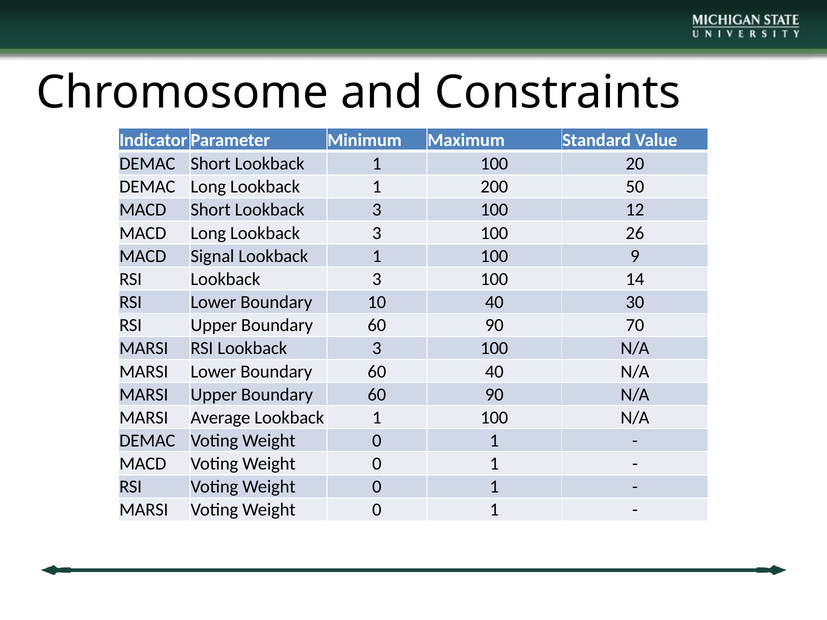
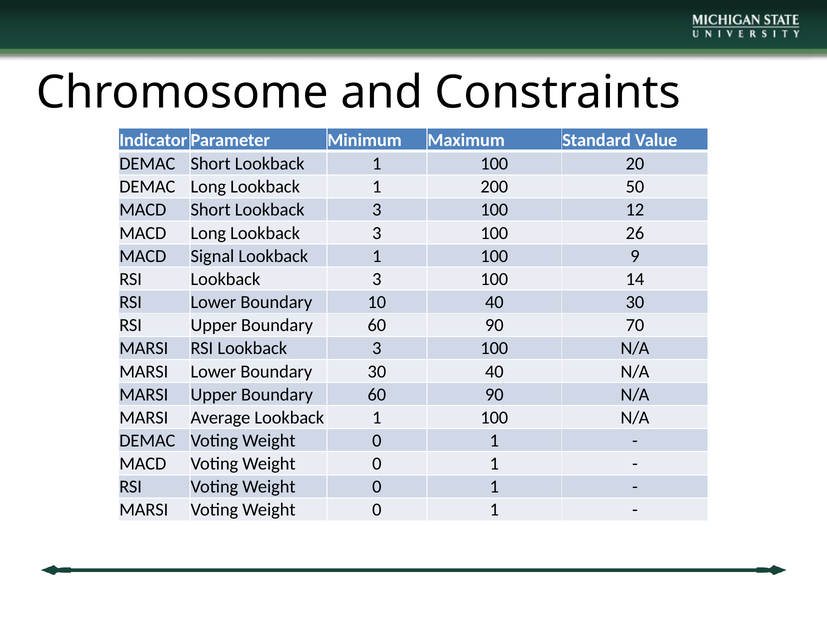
Lower Boundary 60: 60 -> 30 (377, 372)
